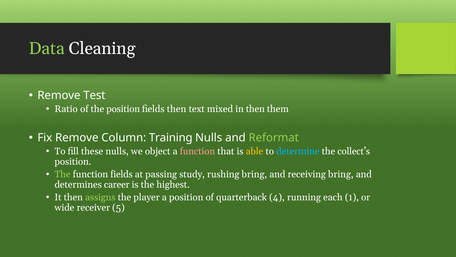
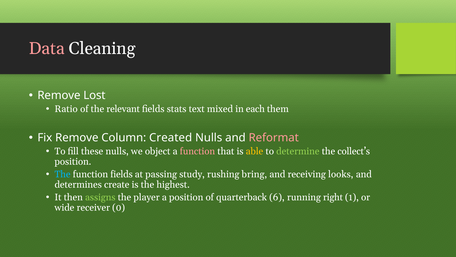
Data colour: light green -> pink (47, 48)
Test: Test -> Lost (94, 95)
the position: position -> relevant (123, 109)
fields then: then -> stats (177, 109)
in then: then -> each (255, 109)
Training: Training -> Created (171, 138)
Reformat colour: light green -> pink (274, 138)
determine colour: light blue -> light green (298, 151)
The colour: light green -> light blue (63, 174)
receiving bring: bring -> looks (341, 174)
career: career -> create (117, 184)
4: 4 -> 6 (277, 197)
each: each -> right (333, 197)
5: 5 -> 0 (119, 207)
